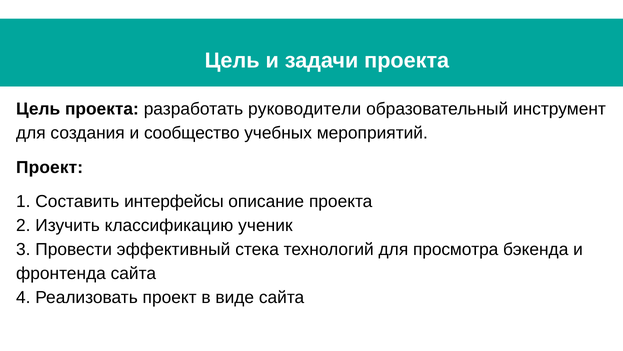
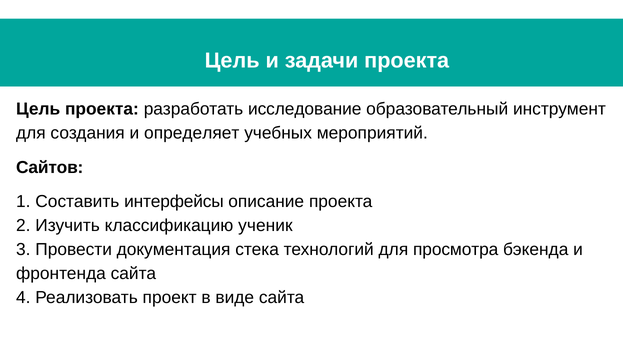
руководители: руководители -> исследование (305, 109)
сообщество: сообщество -> определяет (192, 133)
Проект: Проект -> Сайтов (50, 167)
эффективный: эффективный -> документация (174, 249)
